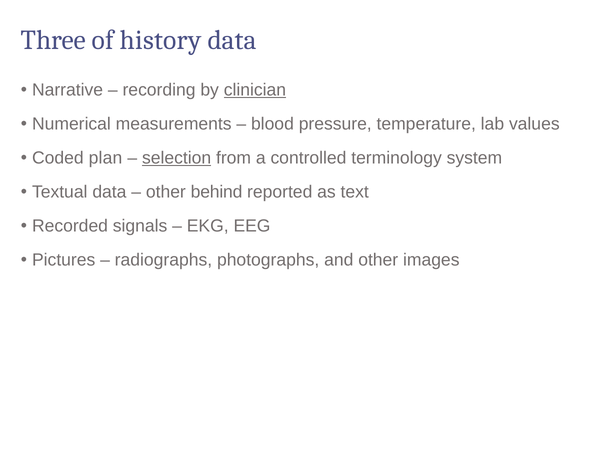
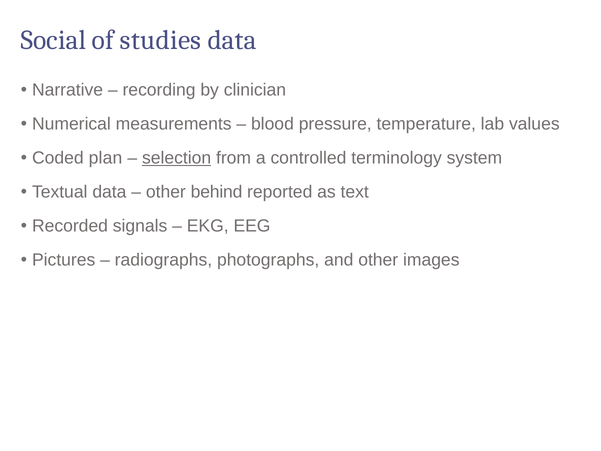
Three: Three -> Social (53, 40)
history: history -> studies (161, 40)
clinician underline: present -> none (255, 90)
